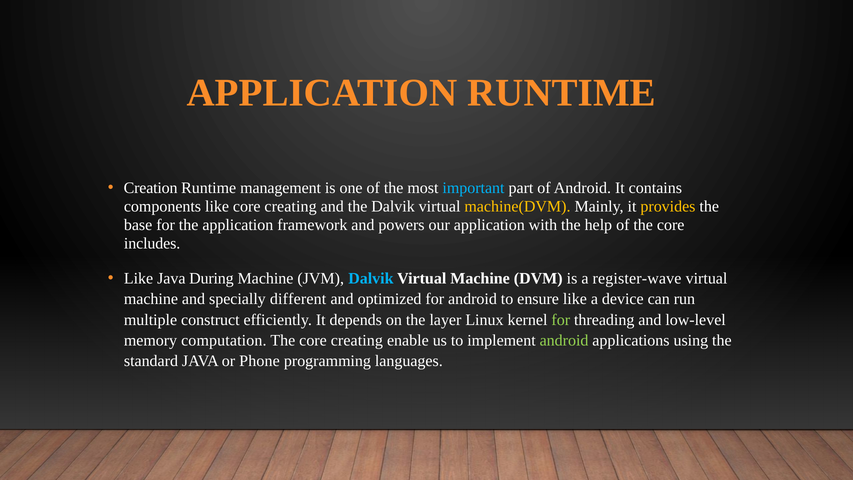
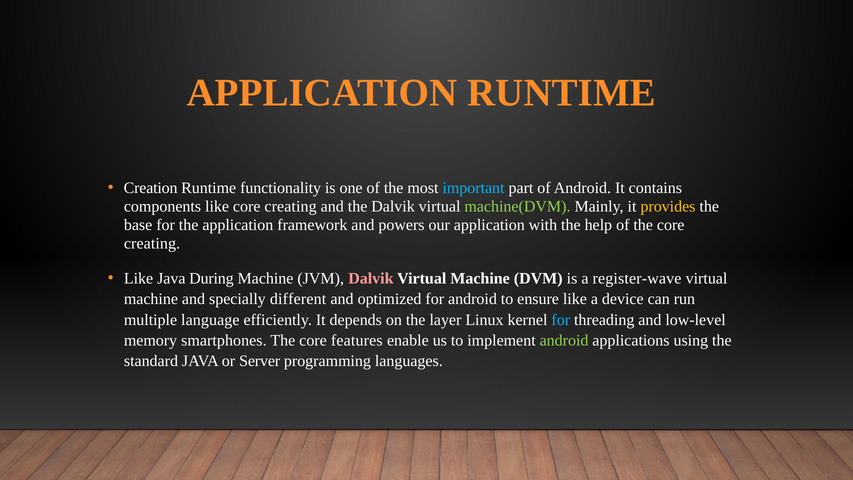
management: management -> functionality (281, 188)
machine(DVM colour: yellow -> light green (517, 206)
includes: includes -> creating (152, 243)
Dalvik colour: light blue -> pink (371, 278)
construct: construct -> language (210, 320)
for colour: light green -> light blue (561, 320)
computation: computation -> smartphones (224, 340)
The core creating: creating -> features (357, 340)
Phone: Phone -> Server (260, 361)
